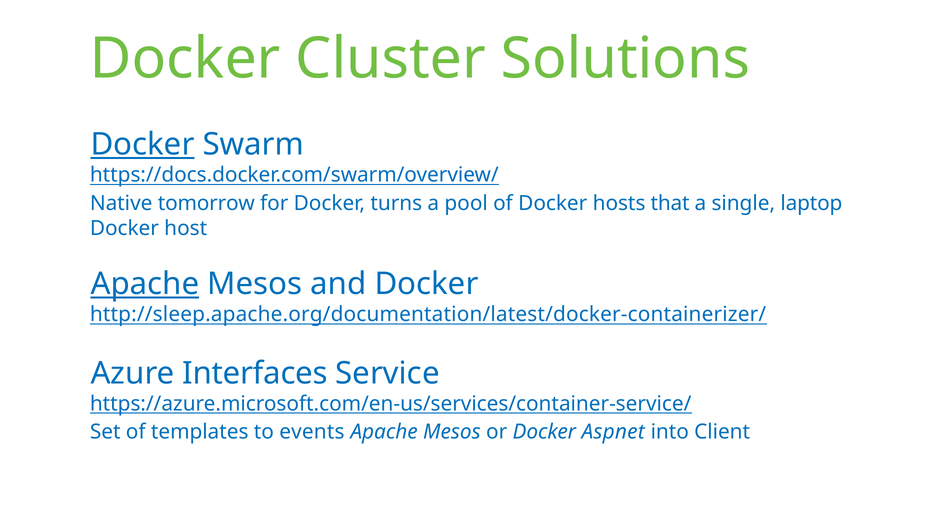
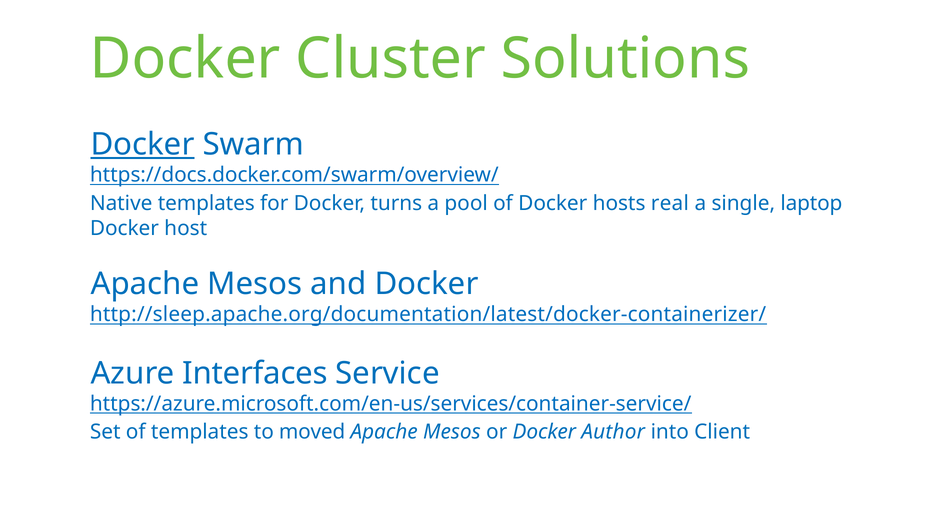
Native tomorrow: tomorrow -> templates (206, 203)
that: that -> real (670, 203)
Apache underline: present -> none (145, 284)
events: events -> moved (312, 432)
Aspnet: Aspnet -> Author (613, 432)
